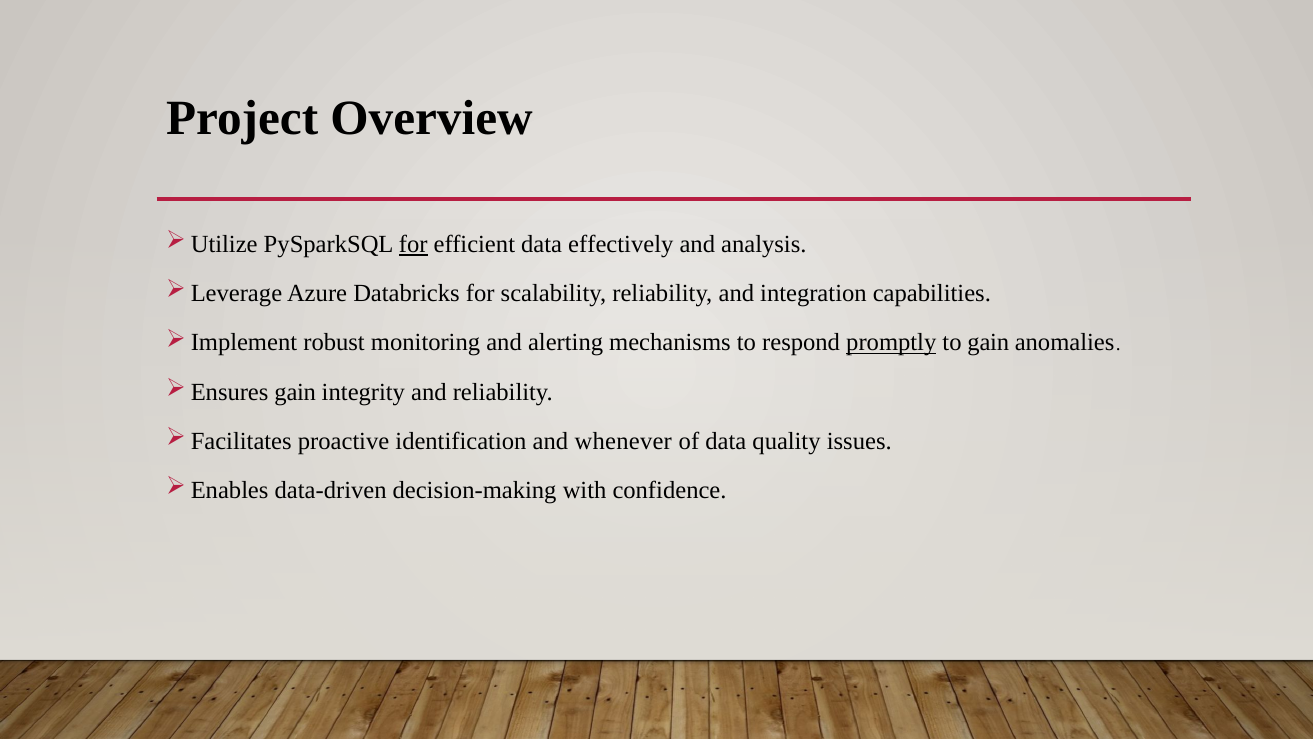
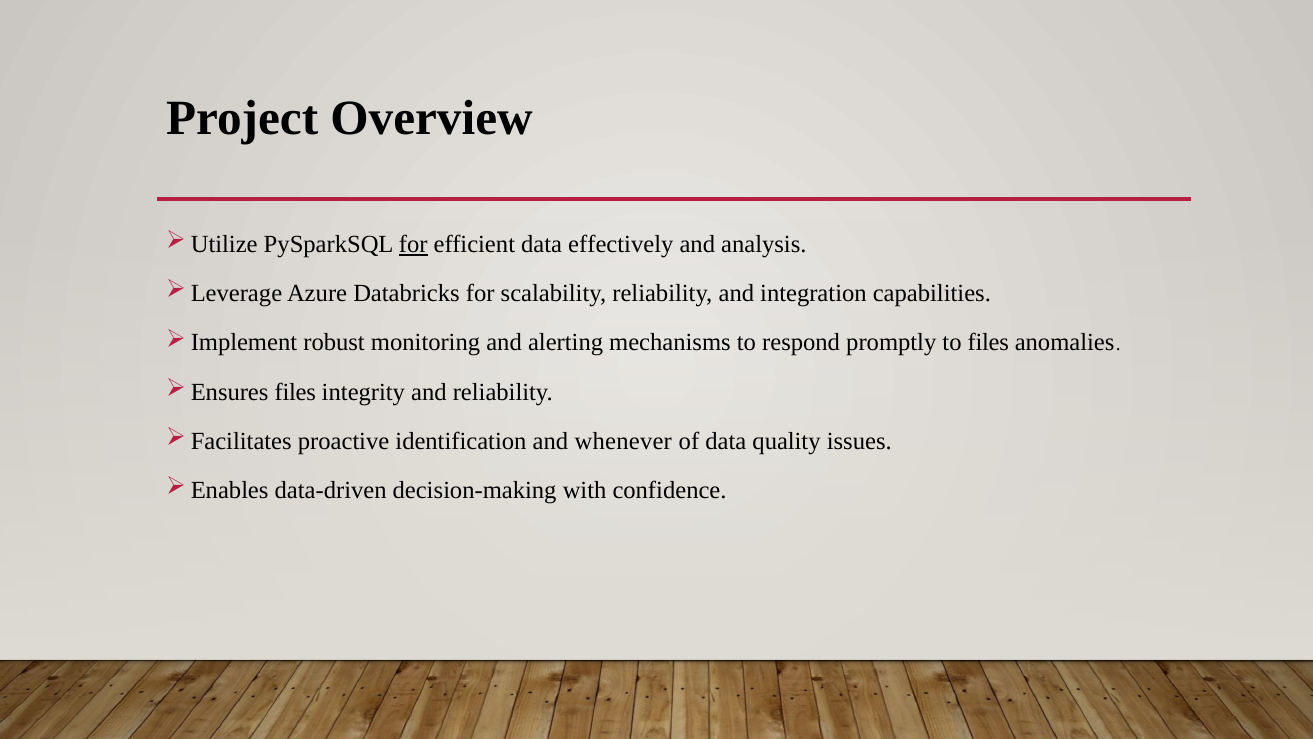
promptly underline: present -> none (891, 343)
to gain: gain -> files (988, 343)
gain: gain -> files (295, 392)
